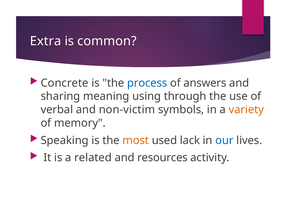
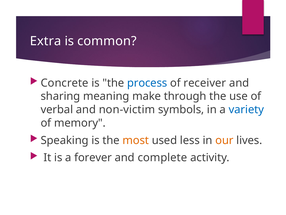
answers: answers -> receiver (205, 83)
using: using -> make (147, 96)
variety colour: orange -> blue (246, 109)
lack: lack -> less (190, 140)
our colour: blue -> orange (224, 140)
related: related -> forever (93, 157)
resources: resources -> complete (162, 157)
